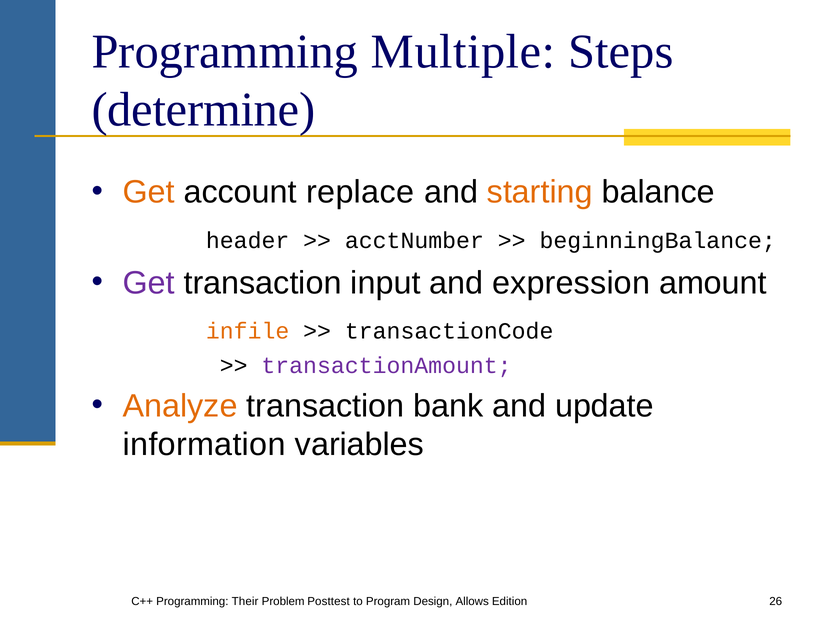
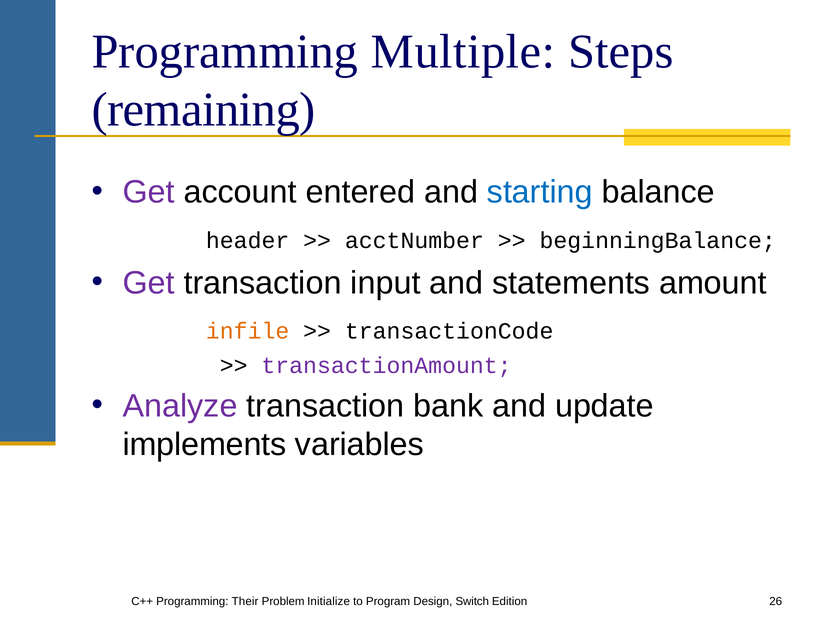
determine: determine -> remaining (204, 110)
Get colour: orange -> purple (149, 192)
replace: replace -> entered (360, 192)
starting colour: orange -> blue (540, 192)
expression: expression -> statements (571, 283)
Analyze colour: orange -> purple (180, 406)
information: information -> implements (205, 445)
Posttest: Posttest -> Initialize (329, 601)
Allows: Allows -> Switch (472, 601)
